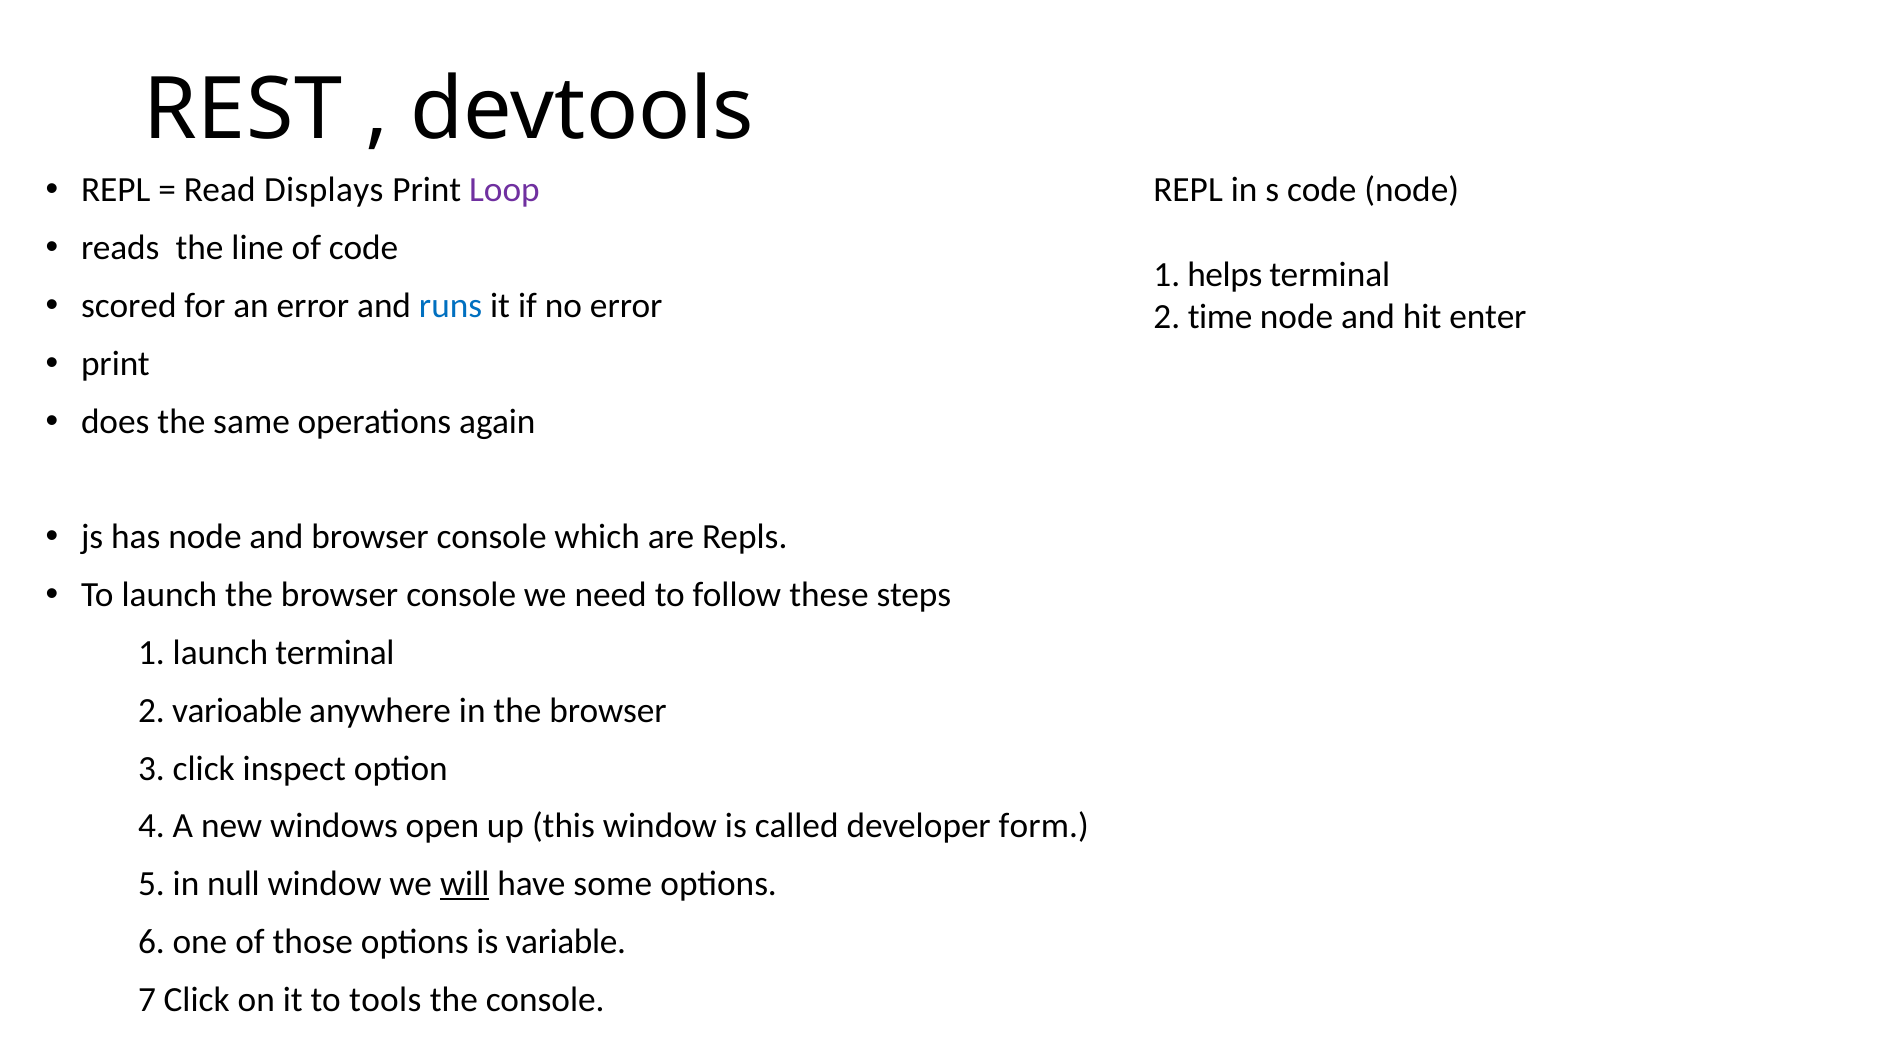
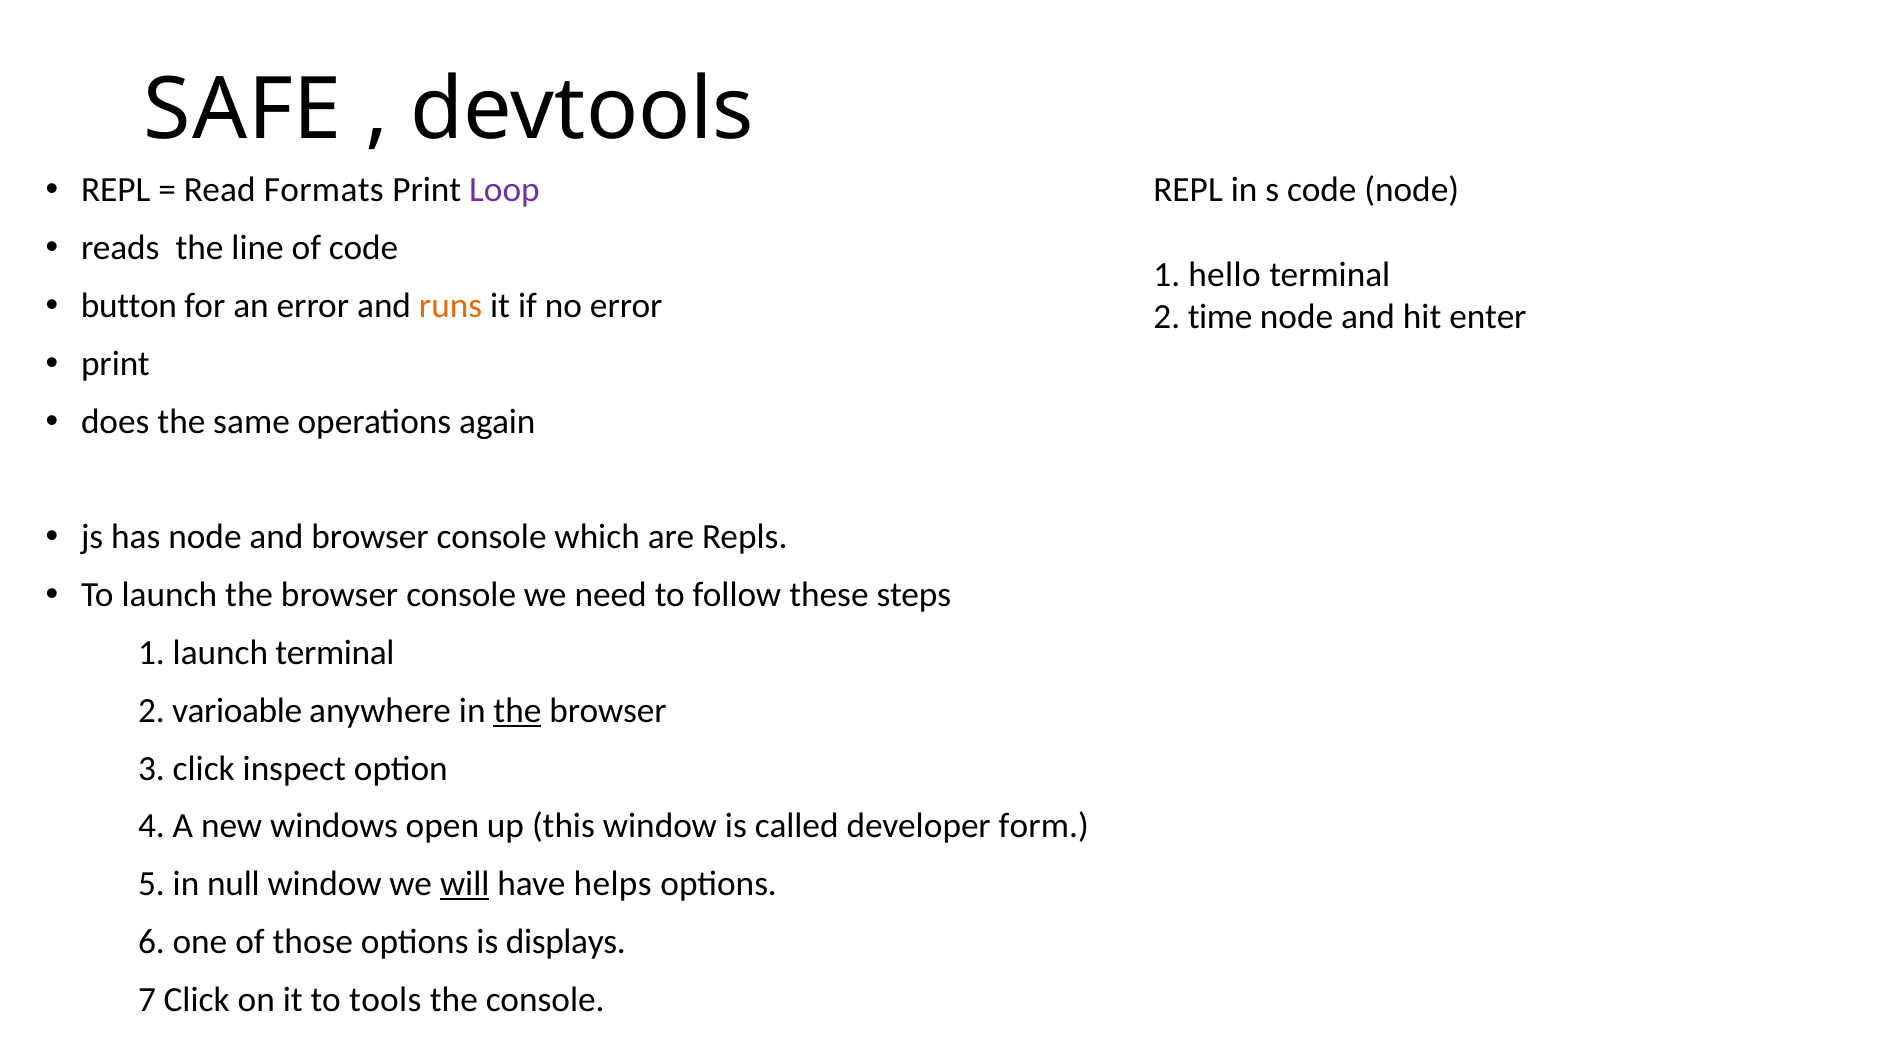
REST: REST -> SAFE (243, 110)
Displays: Displays -> Formats (324, 190)
helps: helps -> hello (1224, 274)
scored: scored -> button (129, 306)
runs colour: blue -> orange (451, 306)
the underline: none -> present (517, 710)
some: some -> helps (613, 884)
variable: variable -> displays (566, 942)
